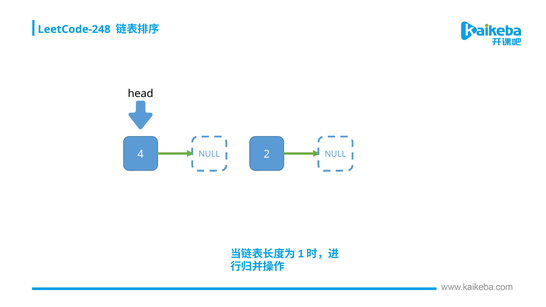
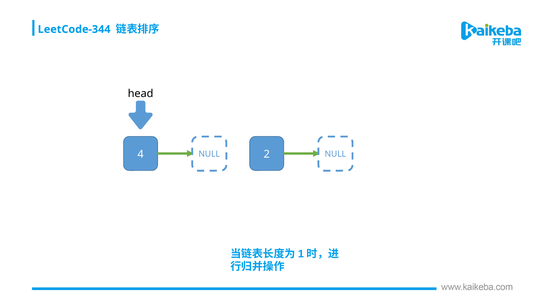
LeetCode-248: LeetCode-248 -> LeetCode-344 (74, 29)
